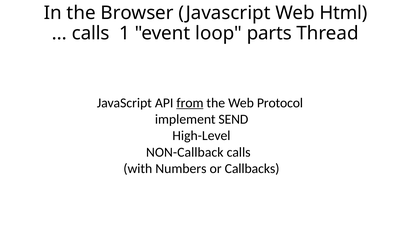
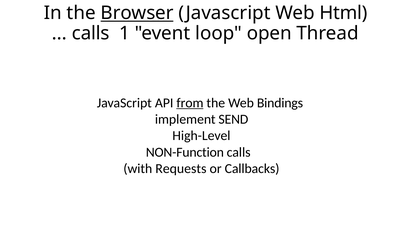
Browser underline: none -> present (137, 13)
parts: parts -> open (269, 33)
Protocol: Protocol -> Bindings (280, 103)
NON-Callback: NON-Callback -> NON-Function (185, 152)
Numbers: Numbers -> Requests (181, 169)
